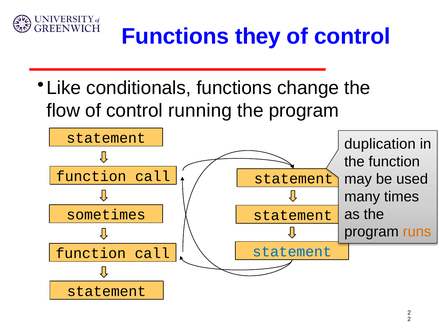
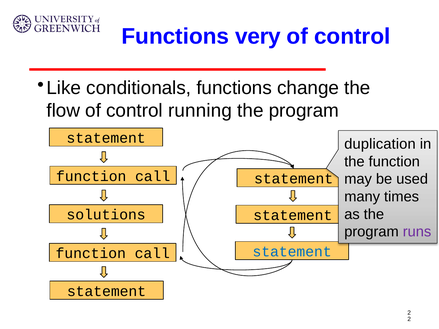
they: they -> very (258, 36)
sometimes: sometimes -> solutions (106, 215)
runs colour: orange -> purple (417, 232)
